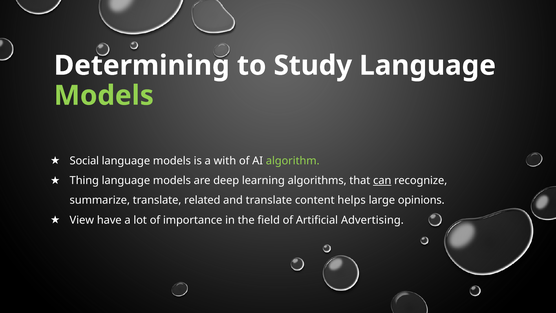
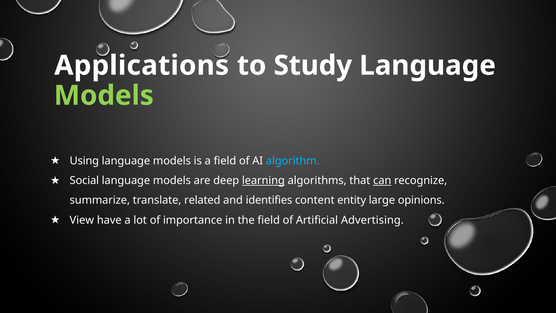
Determining: Determining -> Applications (142, 65)
Social: Social -> Using (84, 161)
a with: with -> field (225, 161)
algorithm colour: light green -> light blue (293, 161)
Thing: Thing -> Social (84, 180)
learning underline: none -> present (263, 180)
and translate: translate -> identifies (269, 200)
helps: helps -> entity (352, 200)
